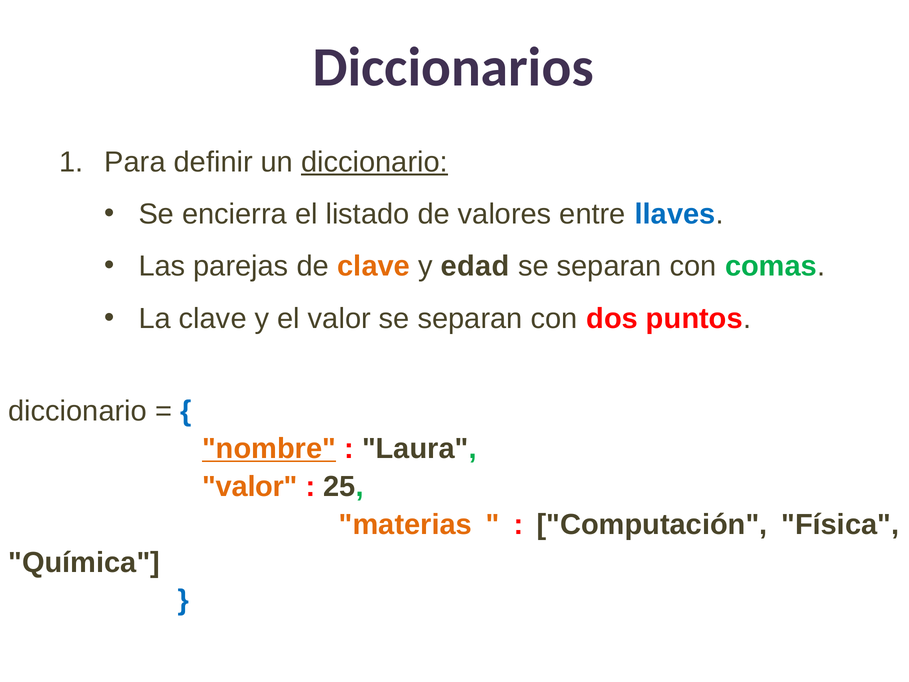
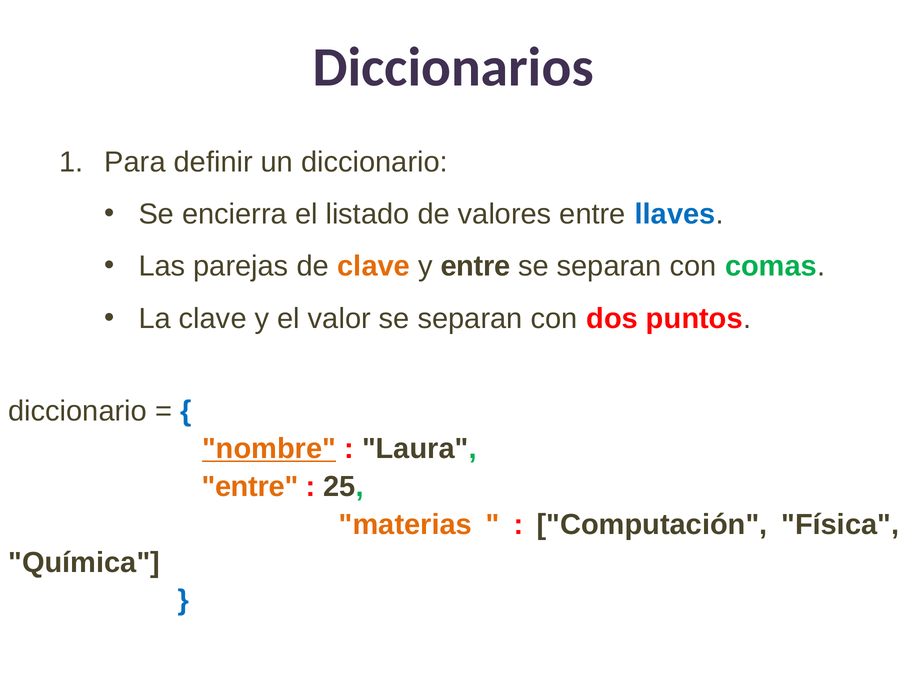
diccionario underline: present -> none (375, 162)
y edad: edad -> entre (475, 266)
valor: valor -> entre (250, 487)
